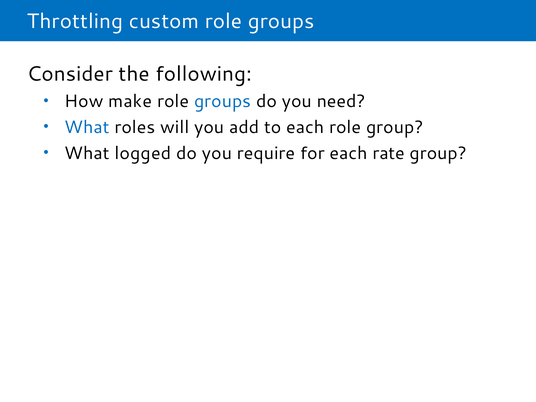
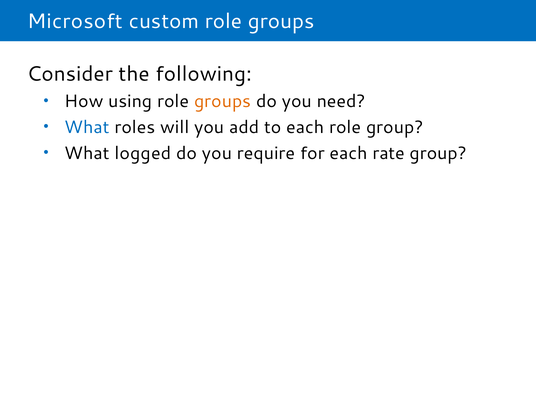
Throttling: Throttling -> Microsoft (75, 21)
make: make -> using (130, 101)
groups colour: blue -> orange (223, 101)
